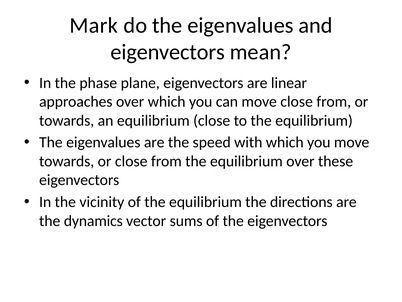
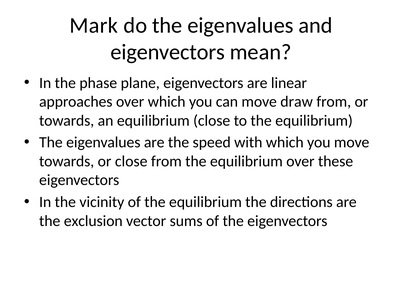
move close: close -> draw (297, 102)
dynamics: dynamics -> exclusion (93, 220)
